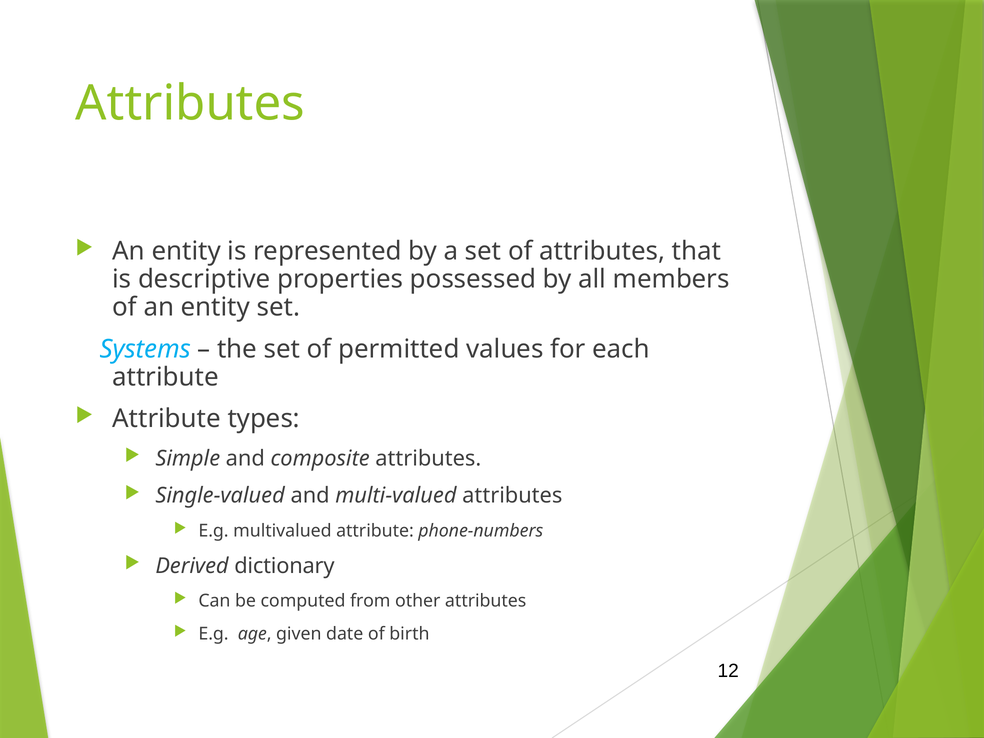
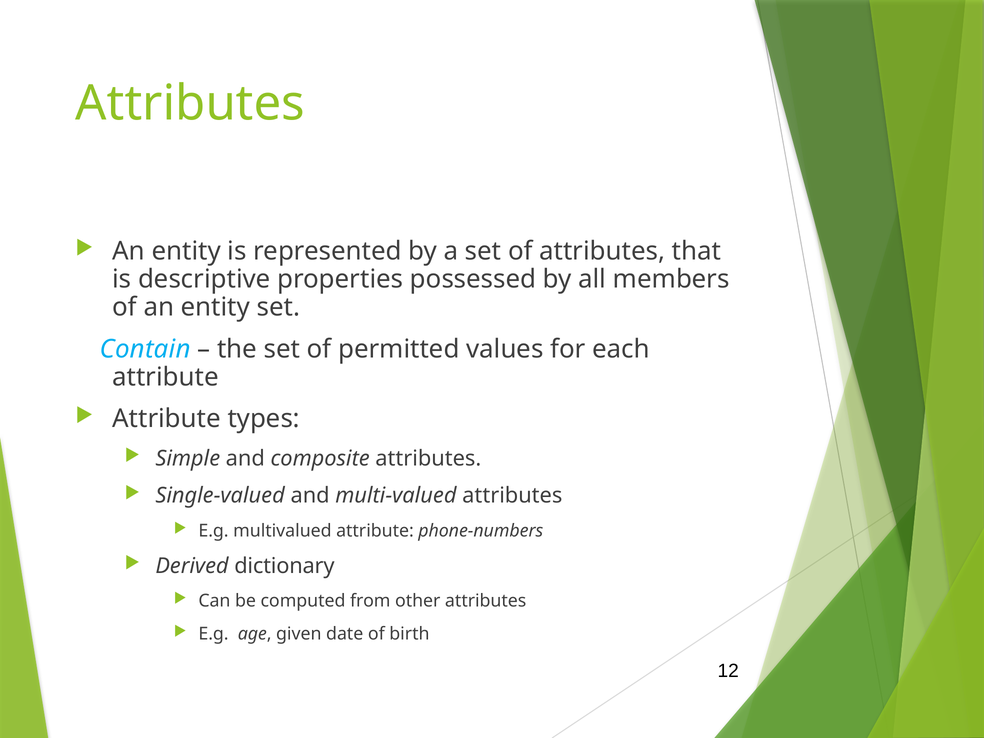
Systems: Systems -> Contain (145, 349)
